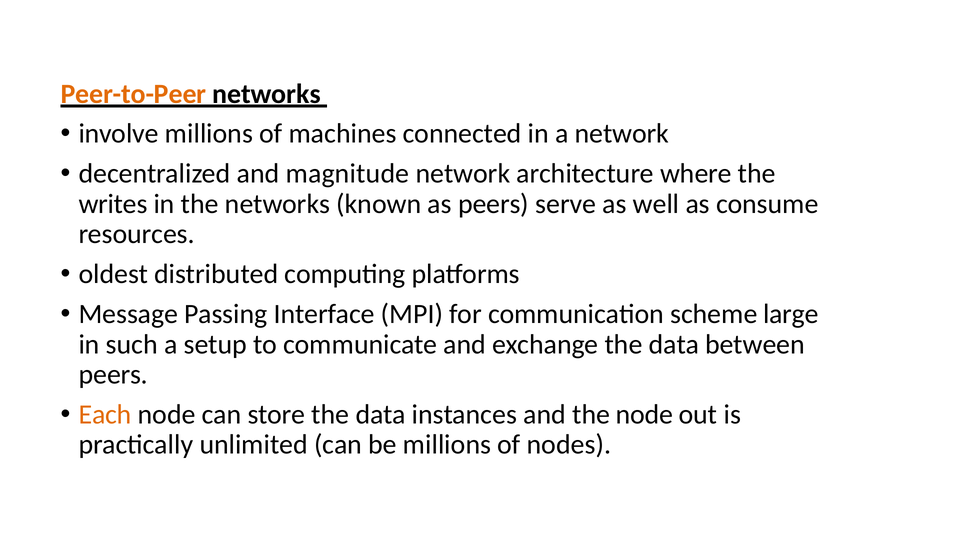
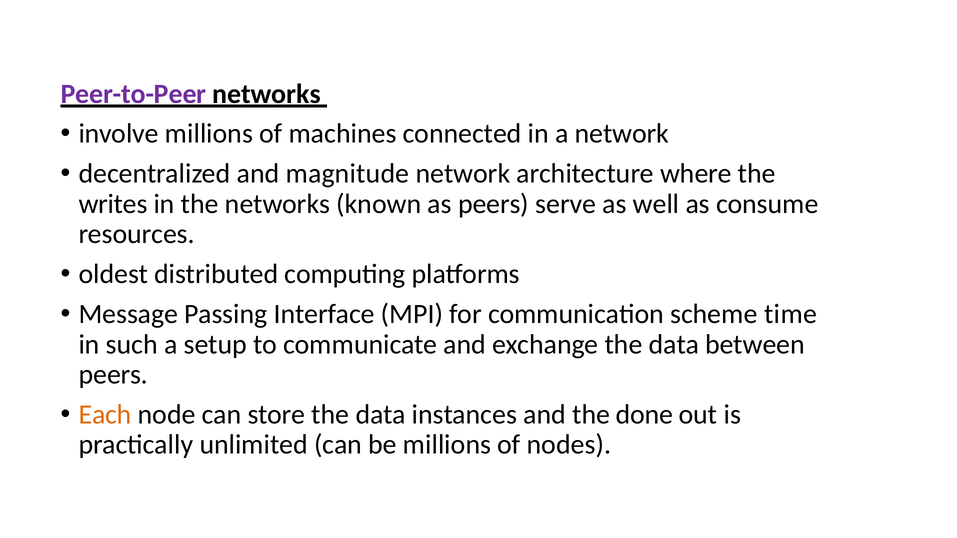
Peer-to-Peer colour: orange -> purple (133, 94)
large: large -> time (791, 314)
the node: node -> done (644, 415)
